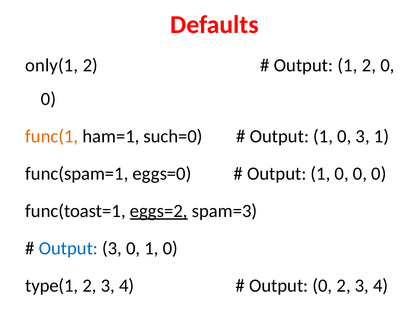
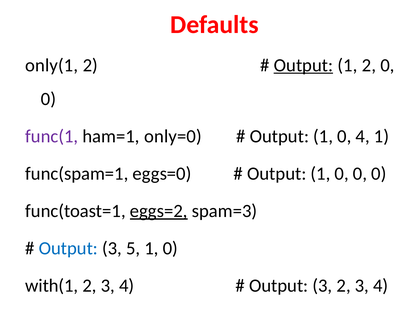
Output underline: none -> present (303, 65)
func(1 colour: orange -> purple (52, 136)
such=0: such=0 -> only=0 (173, 136)
0 3: 3 -> 4 (363, 136)
3 0: 0 -> 5 (133, 248)
type(1: type(1 -> with(1 (52, 286)
0: 0 -> 3 (322, 286)
